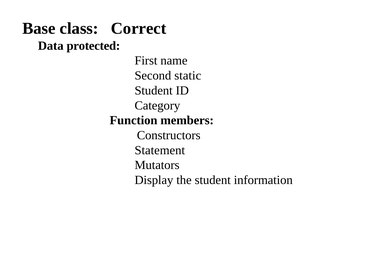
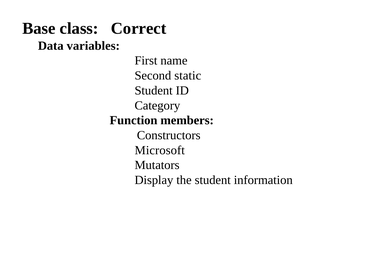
protected: protected -> variables (93, 46)
Statement: Statement -> Microsoft (160, 150)
